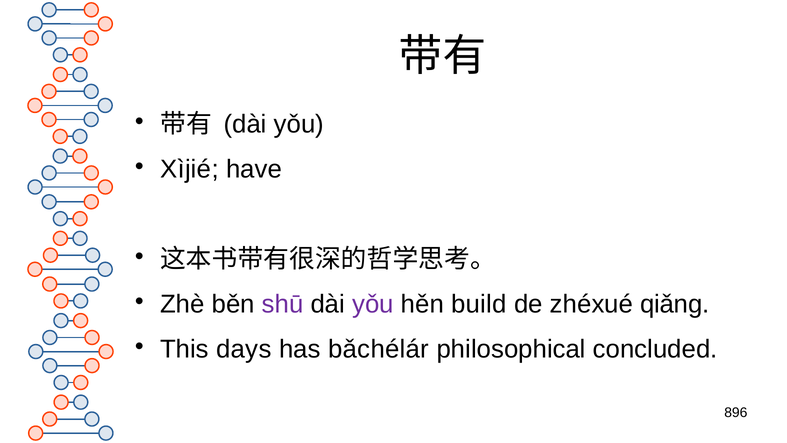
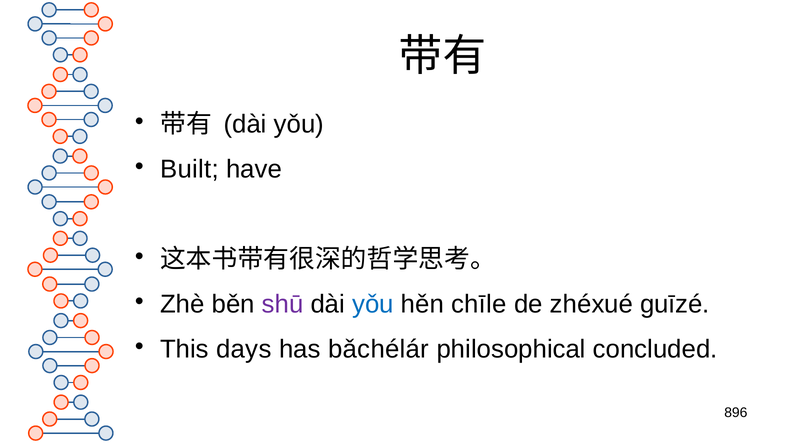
Xìjié: Xìjié -> Built (189, 169)
yǒu colour: purple -> blue (373, 304)
build: build -> chīle (479, 304)
qiǎng: qiǎng -> guīzé (675, 304)
